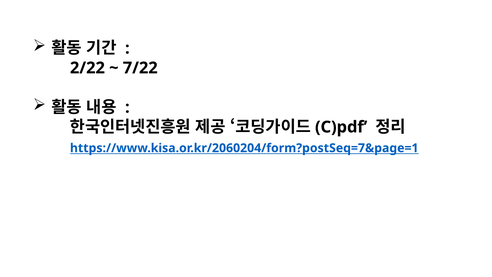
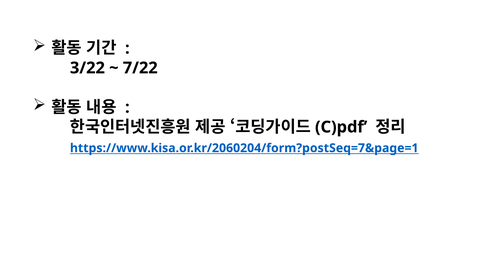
2/22: 2/22 -> 3/22 (87, 68)
